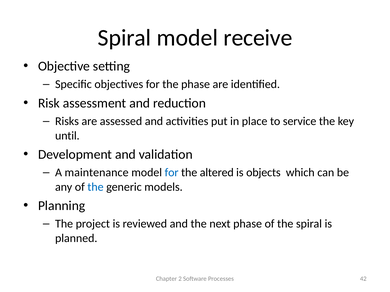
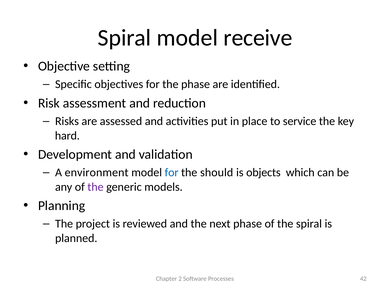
until: until -> hard (67, 136)
maintenance: maintenance -> environment (97, 173)
altered: altered -> should (217, 173)
the colour: blue -> purple (95, 187)
